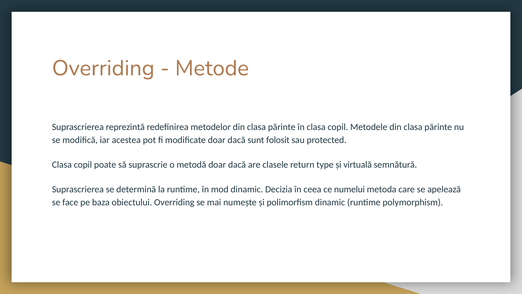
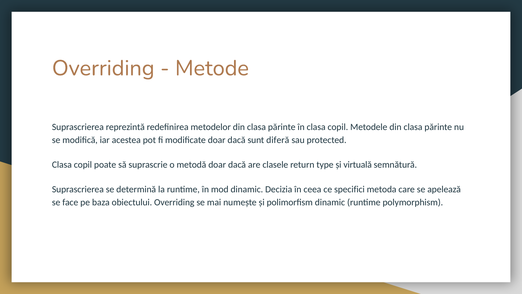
folosit: folosit -> diferă (278, 140)
numelui: numelui -> specifici (349, 189)
